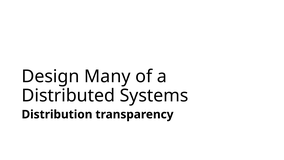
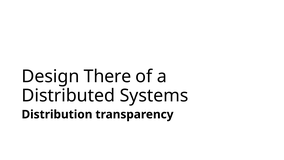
Many: Many -> There (107, 76)
